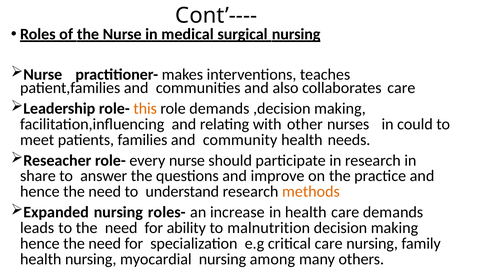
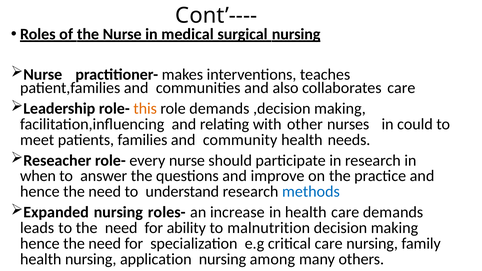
share: share -> when (38, 176)
methods colour: orange -> blue (311, 192)
myocardial: myocardial -> application (156, 259)
